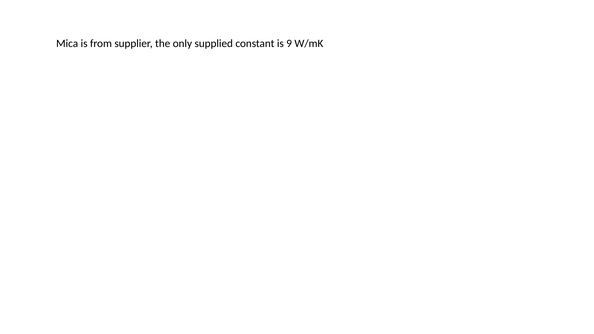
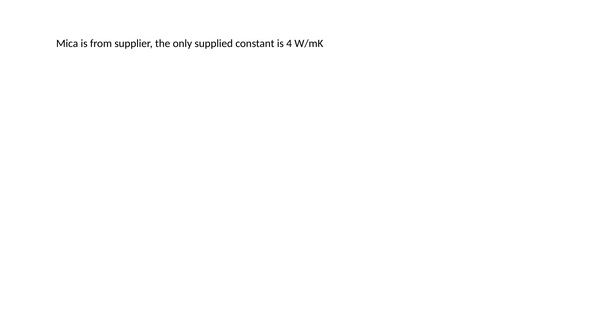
9: 9 -> 4 (289, 44)
